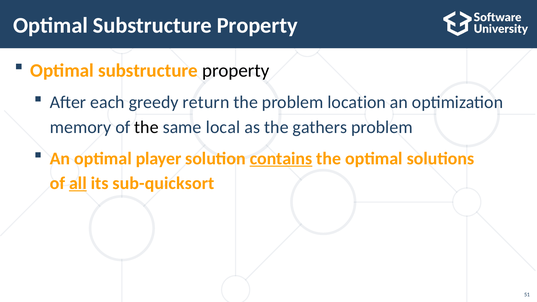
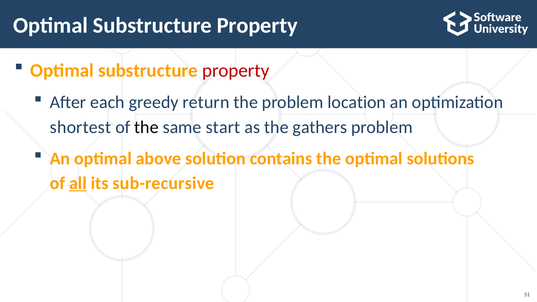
property colour: black -> red (236, 70)
memory: memory -> shortest (81, 127)
local: local -> start (223, 127)
player: player -> above (159, 159)
contains underline: present -> none (281, 159)
sub-quicksort: sub-quicksort -> sub-recursive (163, 183)
